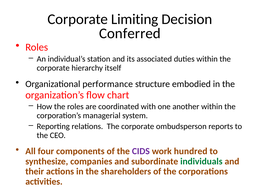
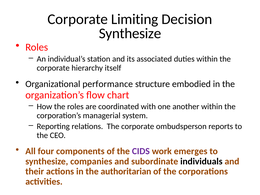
Conferred: Conferred -> Synthesize (130, 33)
hundred: hundred -> emerges (191, 151)
individuals colour: green -> black (201, 161)
shareholders: shareholders -> authoritarian (126, 172)
